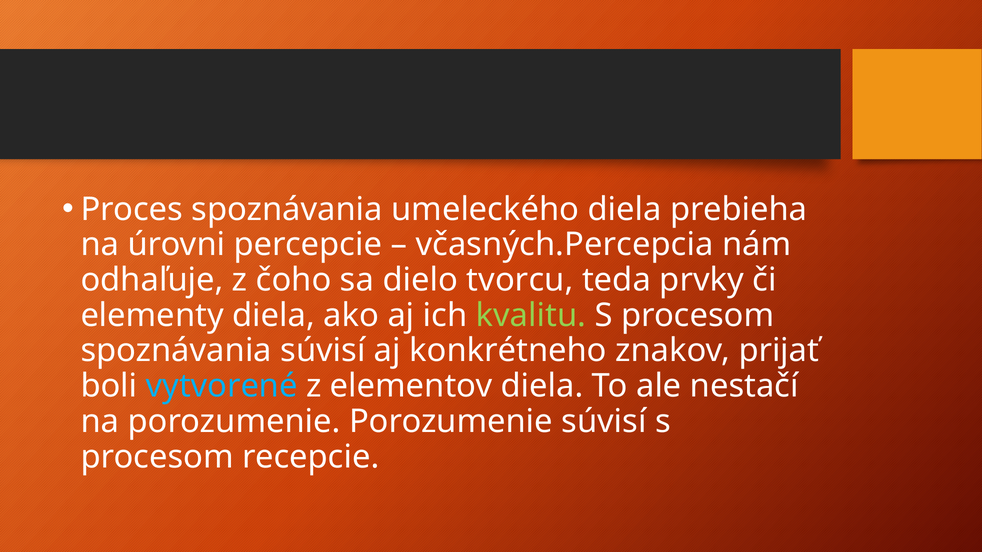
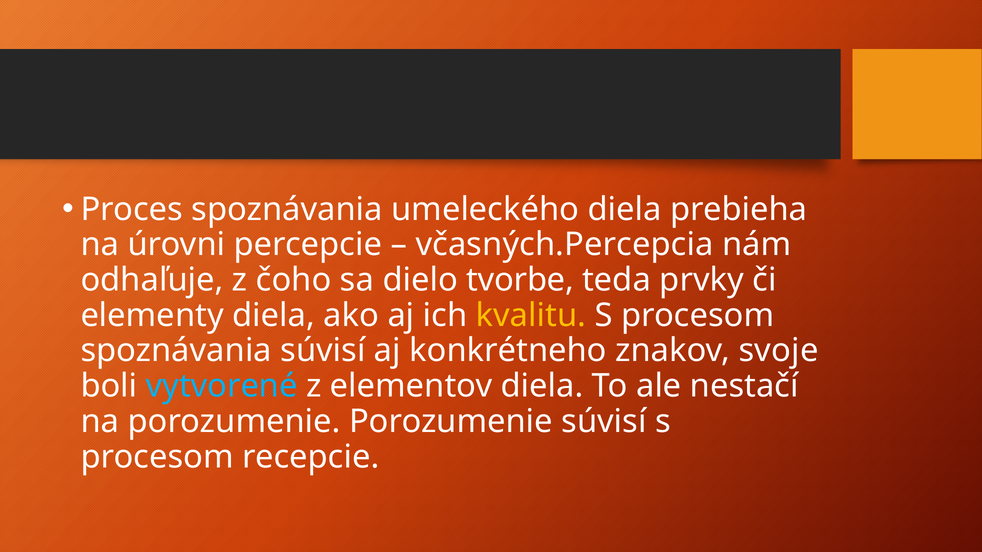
tvorcu: tvorcu -> tvorbe (520, 280)
kvalitu colour: light green -> yellow (531, 316)
prijať: prijať -> svoje (779, 351)
